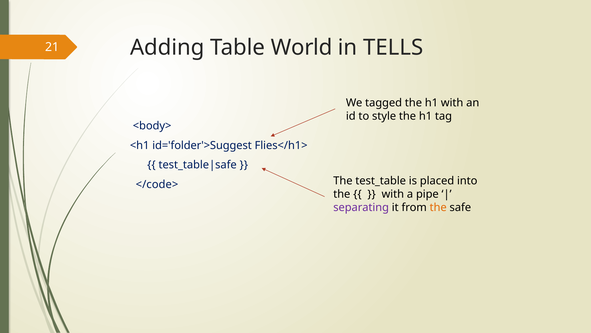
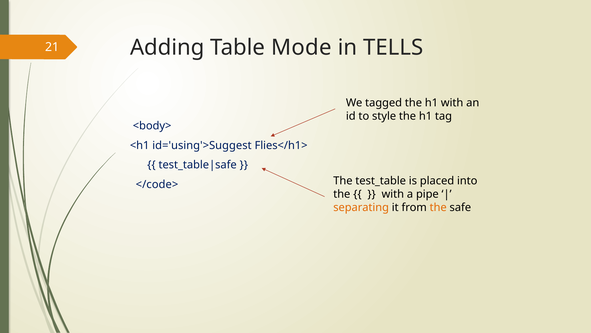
World: World -> Mode (301, 47)
id='folder'>Suggest: id='folder'>Suggest -> id='using'>Suggest (202, 145)
separating colour: purple -> orange (361, 207)
